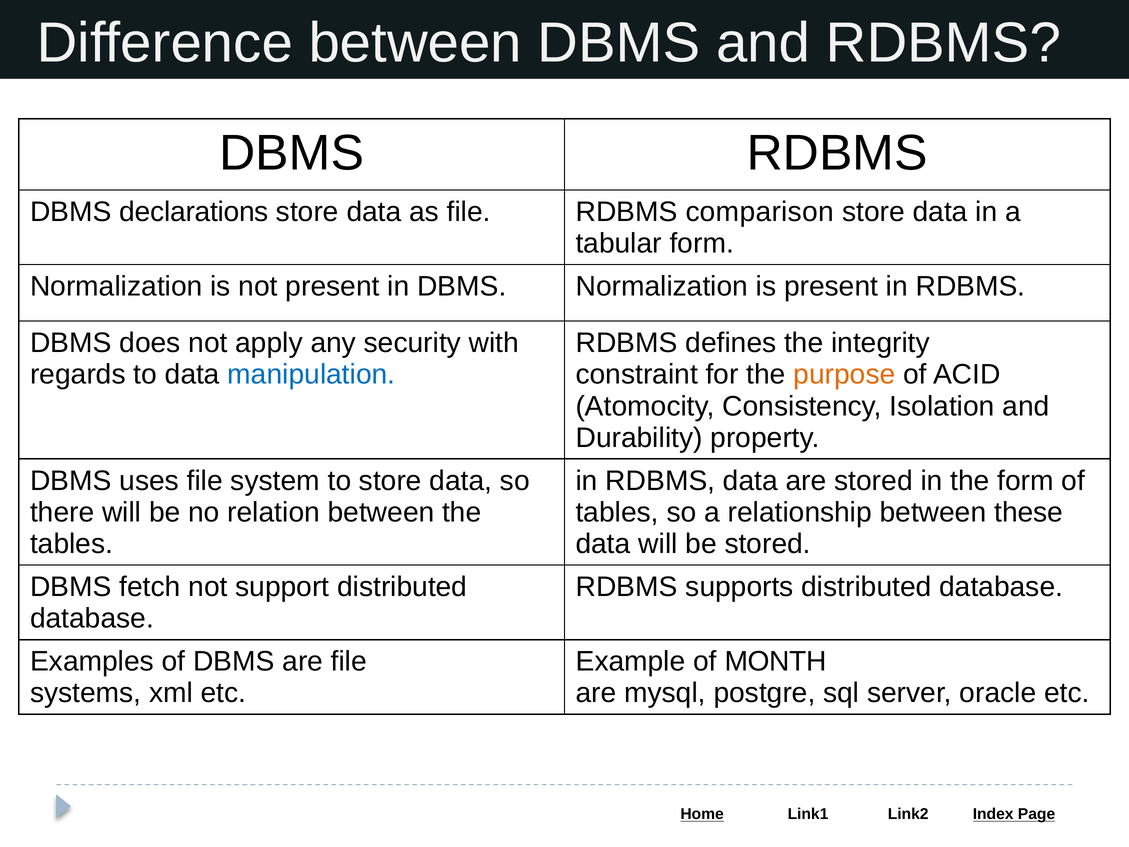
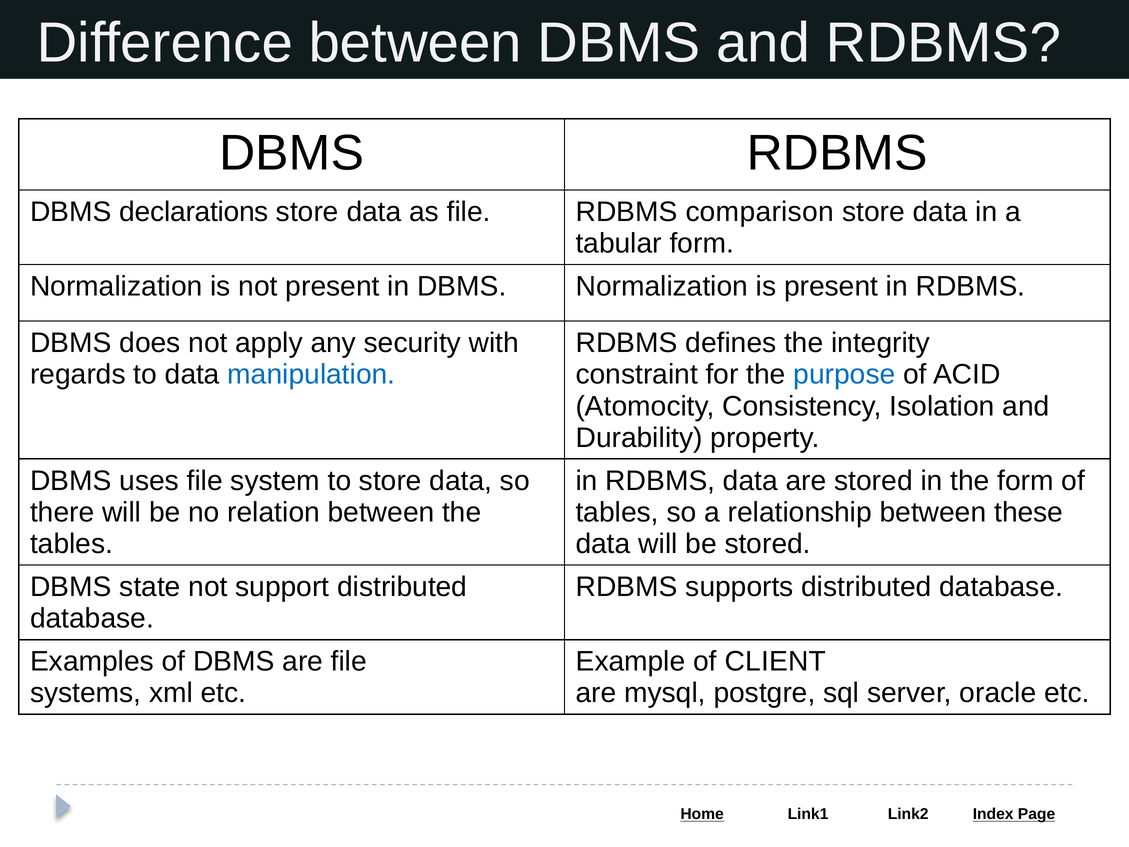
purpose colour: orange -> blue (844, 375)
fetch: fetch -> state (150, 587)
MONTH: MONTH -> CLIENT (775, 661)
